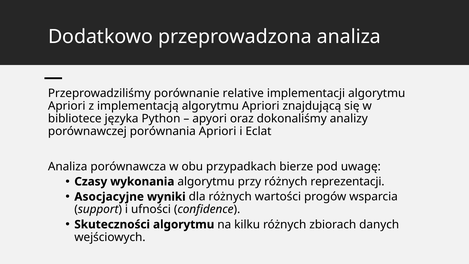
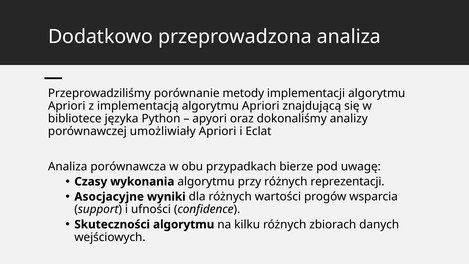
relative: relative -> metody (243, 93)
porównania: porównania -> umożliwiały (163, 131)
